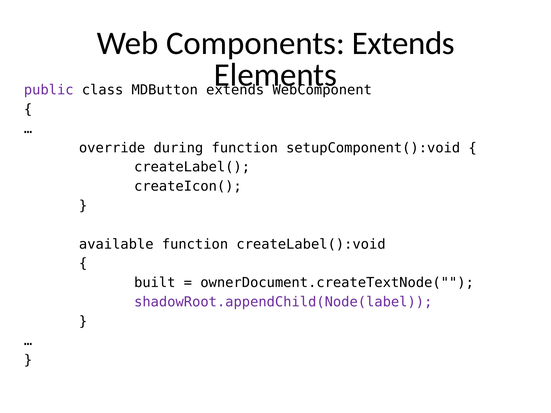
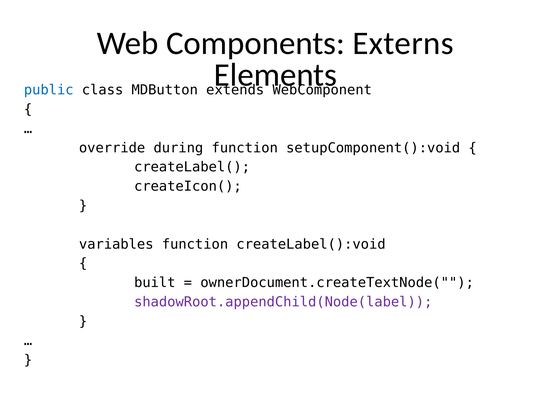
Components Extends: Extends -> Externs (403, 43)
public colour: purple -> blue (49, 90)
available: available -> variables (116, 244)
